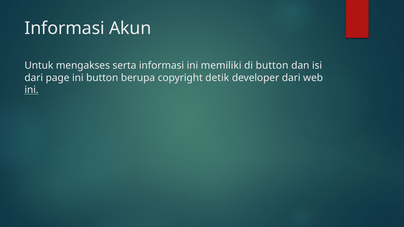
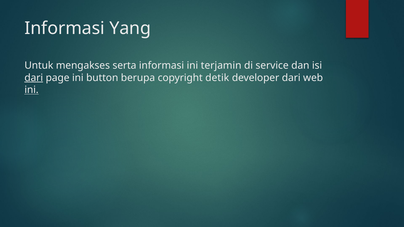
Akun: Akun -> Yang (130, 28)
memiliki: memiliki -> terjamin (221, 66)
di button: button -> service (272, 66)
dari underline: none -> present (34, 78)
